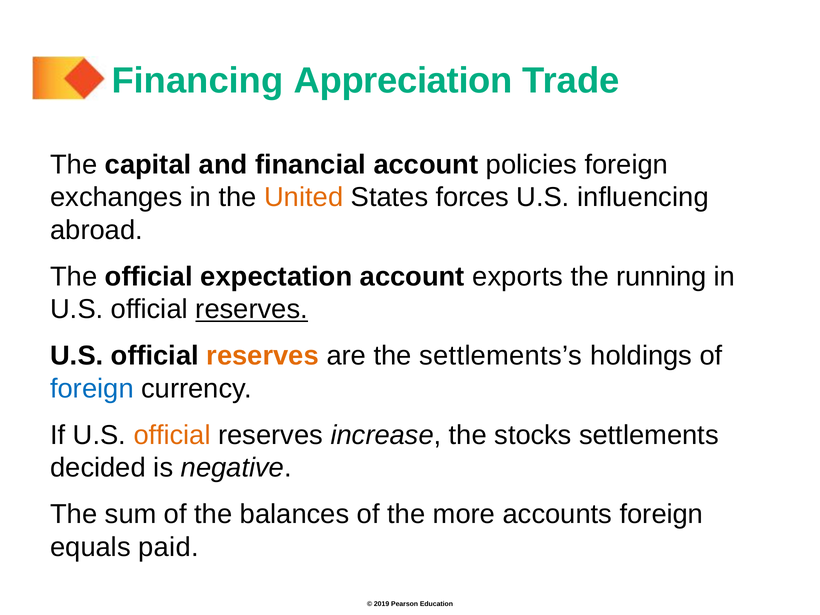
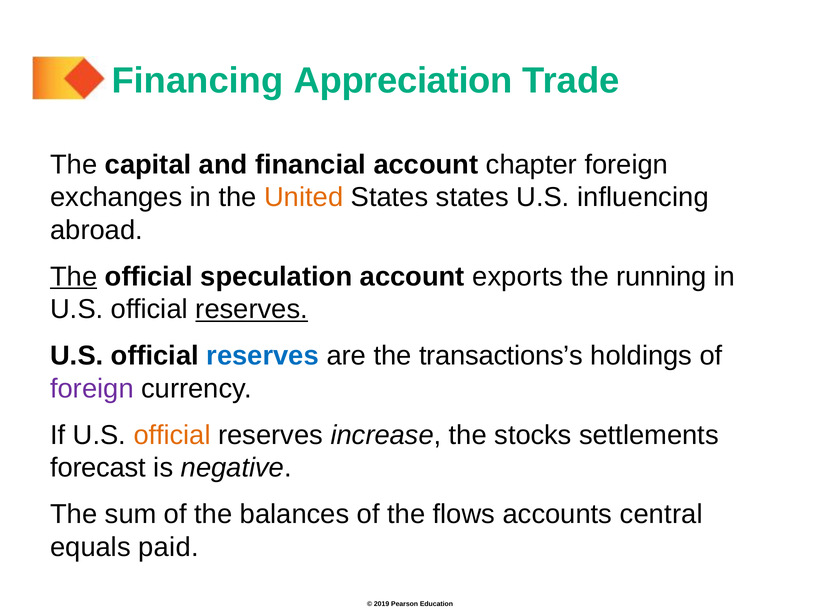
policies: policies -> chapter (531, 165)
States forces: forces -> states (472, 197)
The underline: none -> present (74, 277)
expectation: expectation -> speculation (276, 277)
reserves colour: orange -> blue (263, 356)
settlements’s: settlements’s -> transactions’s (501, 356)
foreign colour: blue -> purple (92, 389)
decided: decided -> forecast (98, 468)
more: more -> flows (464, 514)
accounts foreign: foreign -> central (661, 514)
